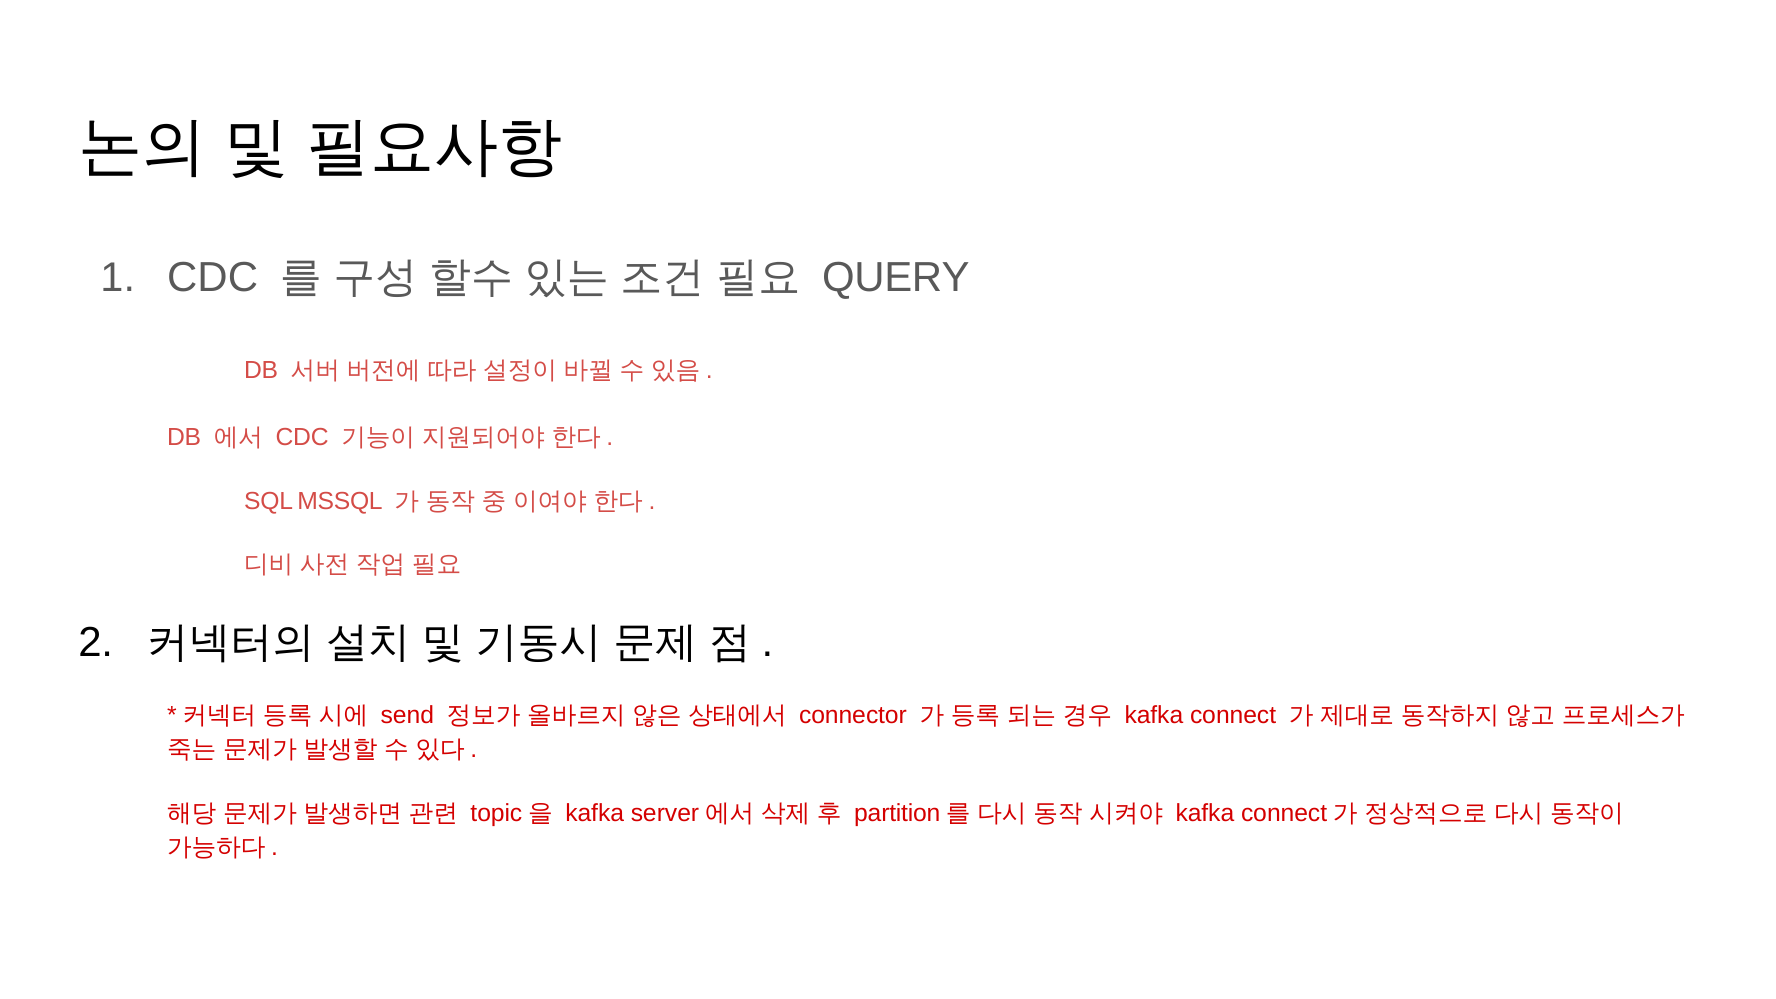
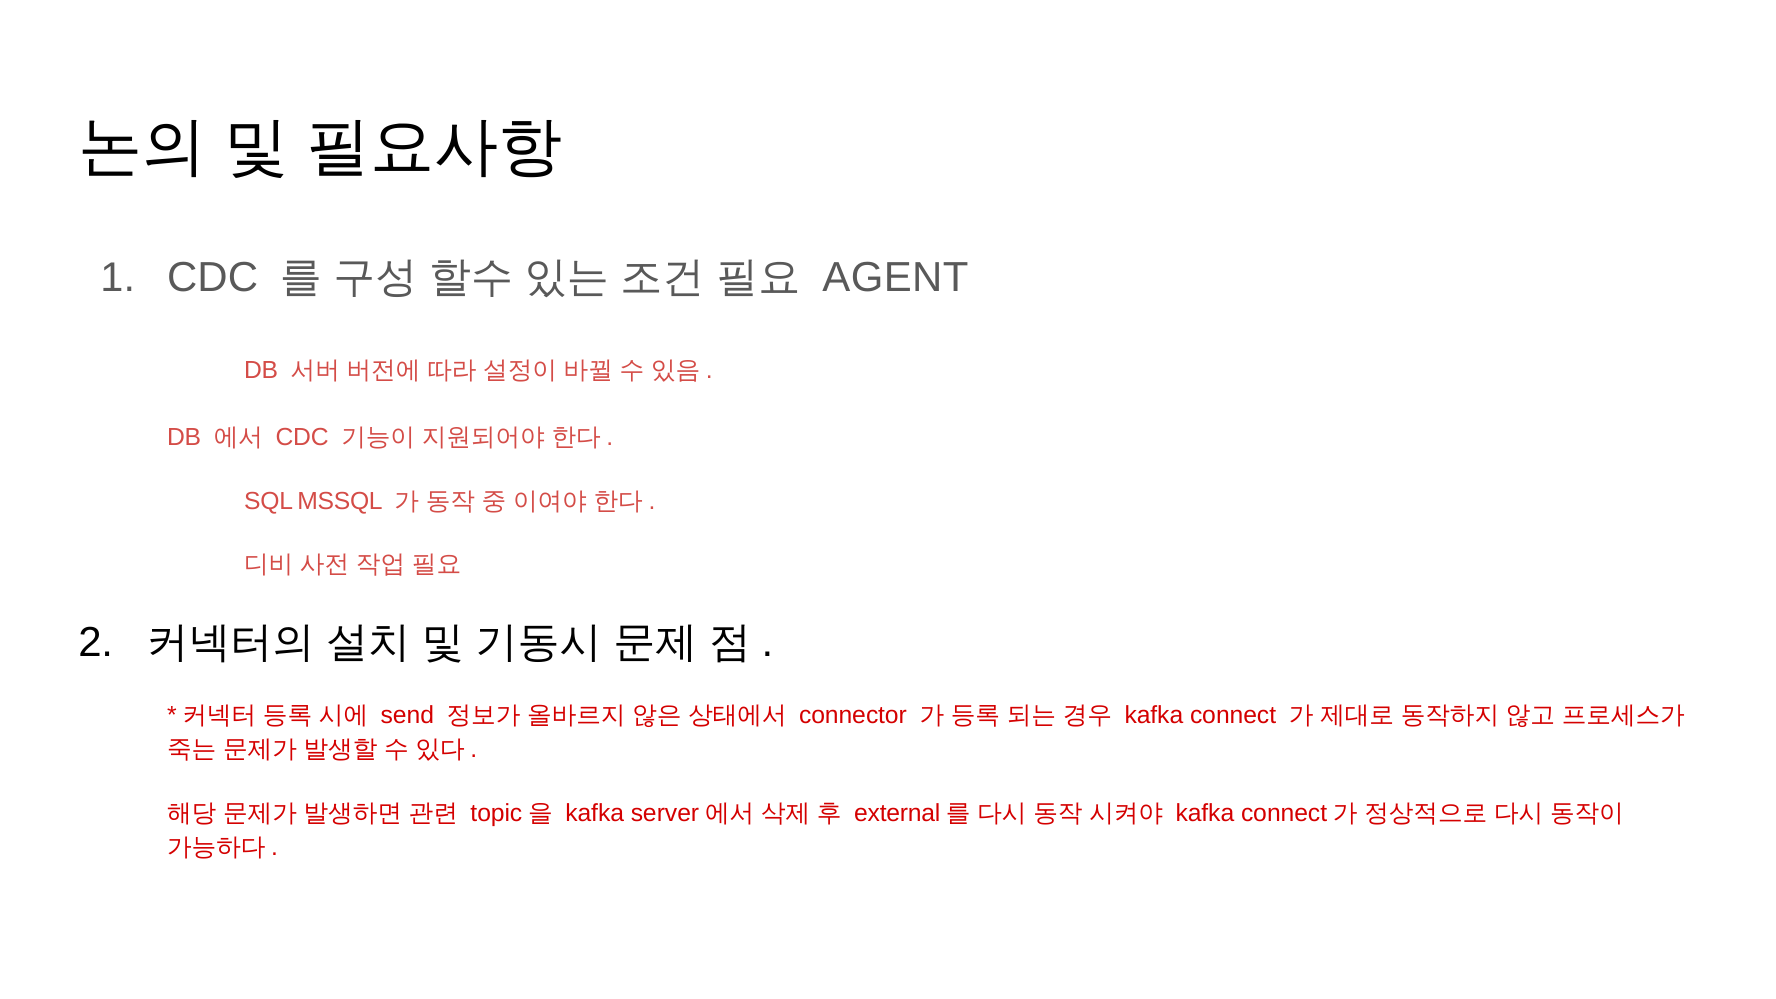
QUERY: QUERY -> AGENT (896, 277)
partition: partition -> external (897, 813)
